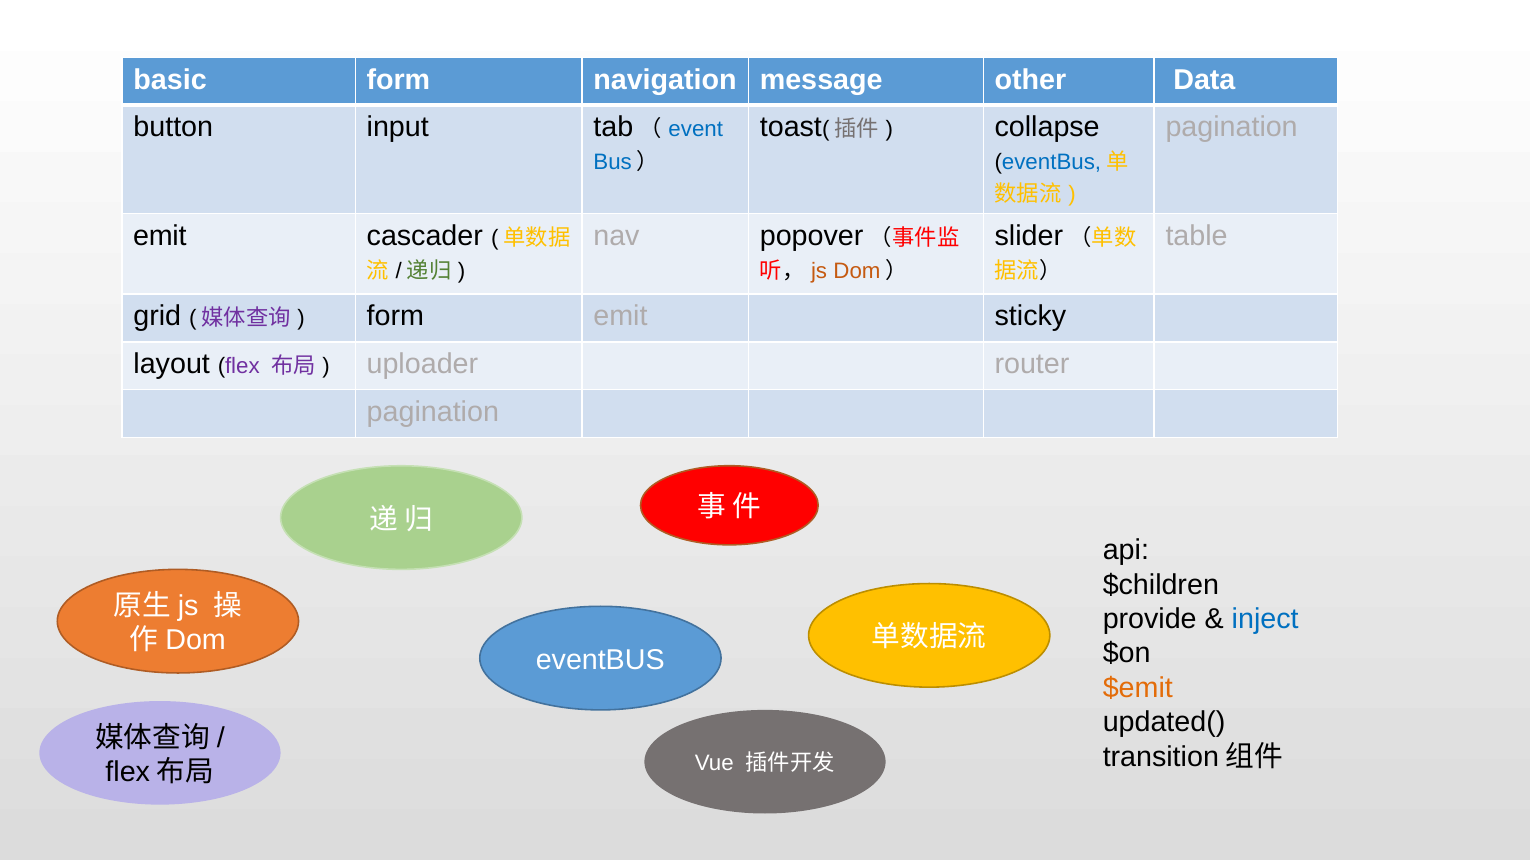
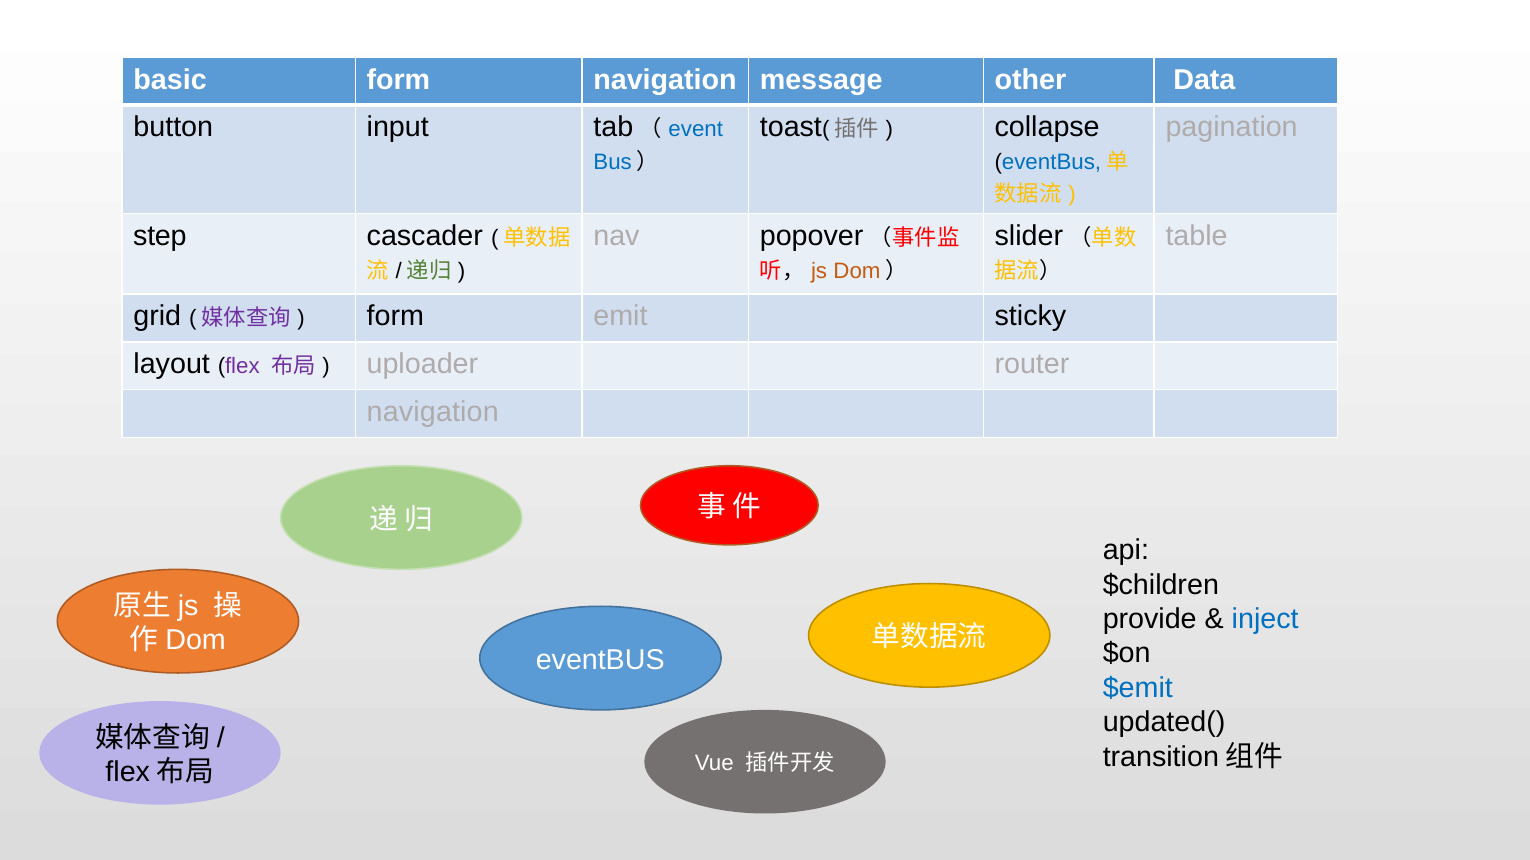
emit: emit -> step (160, 236)
pagination: pagination -> navigation (433, 412)
$emit colour: orange -> blue (1138, 688)
